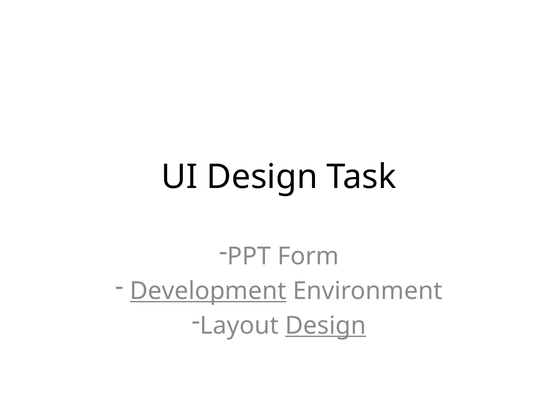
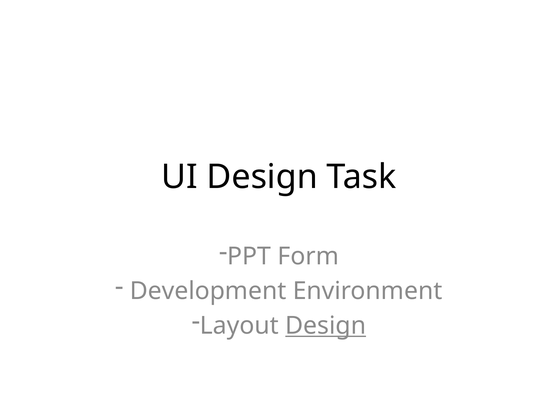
Development underline: present -> none (208, 291)
